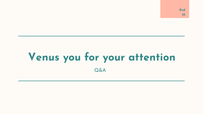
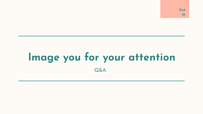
Venus: Venus -> Image (44, 57)
